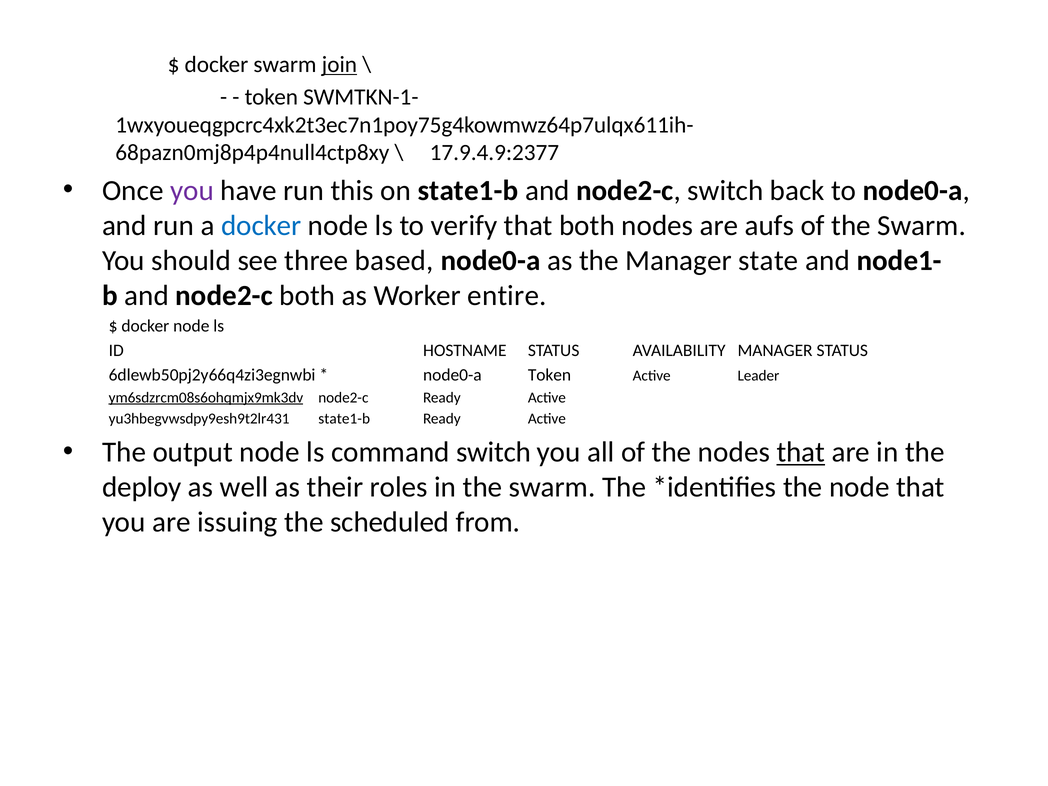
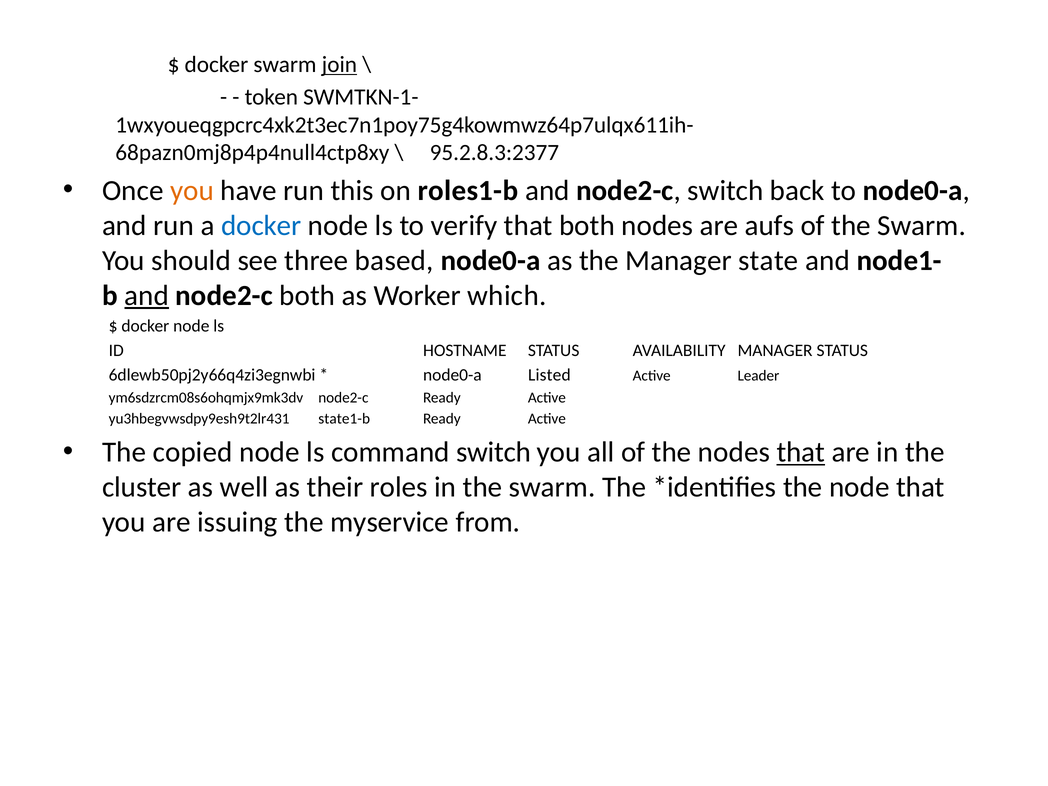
17.9.4.9:2377: 17.9.4.9:2377 -> 95.2.8.3:2377 (494, 153)
you colour: purple -> orange (192, 190)
on state1-b: state1-b -> roles1-b (468, 190)
and underline: none -> present (147, 295)
entire: entire -> which (507, 295)
node0-a Token: Token -> Listed (549, 375)
ym6sdzrcm08s6ohqmjx9mk3dv underline: present -> none (206, 397)
output: output -> copied (193, 452)
deploy: deploy -> cluster (142, 487)
scheduled: scheduled -> myservice (390, 522)
